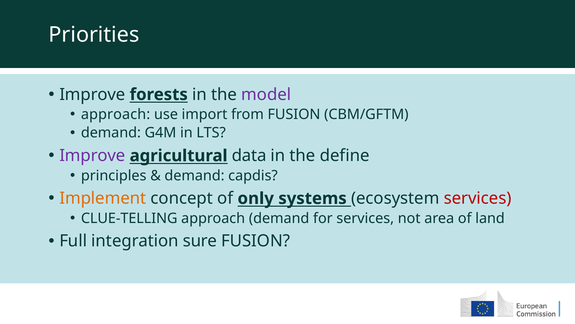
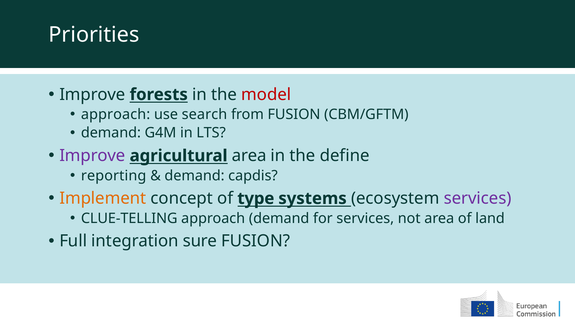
model colour: purple -> red (266, 94)
import: import -> search (204, 114)
agricultural data: data -> area (249, 155)
principles: principles -> reporting (114, 175)
only: only -> type (256, 198)
services colour: red -> purple (478, 198)
